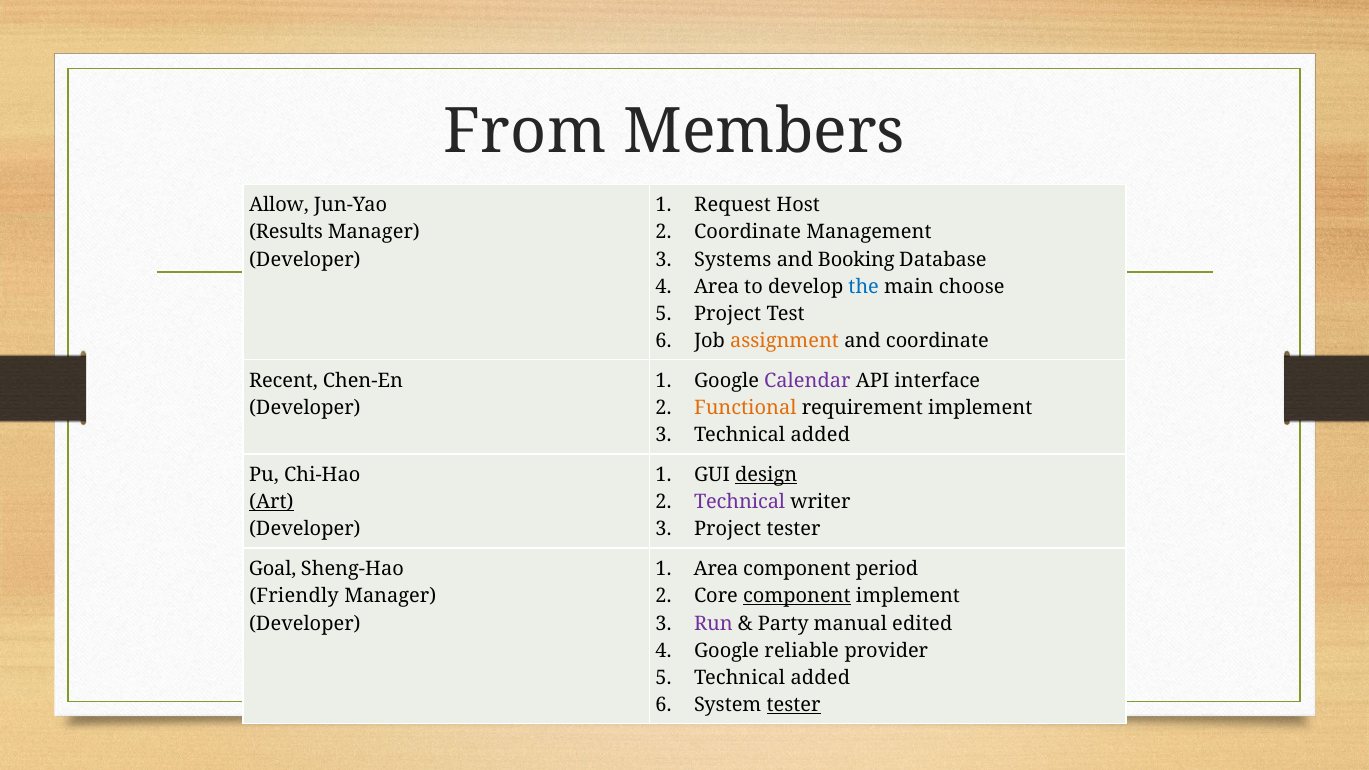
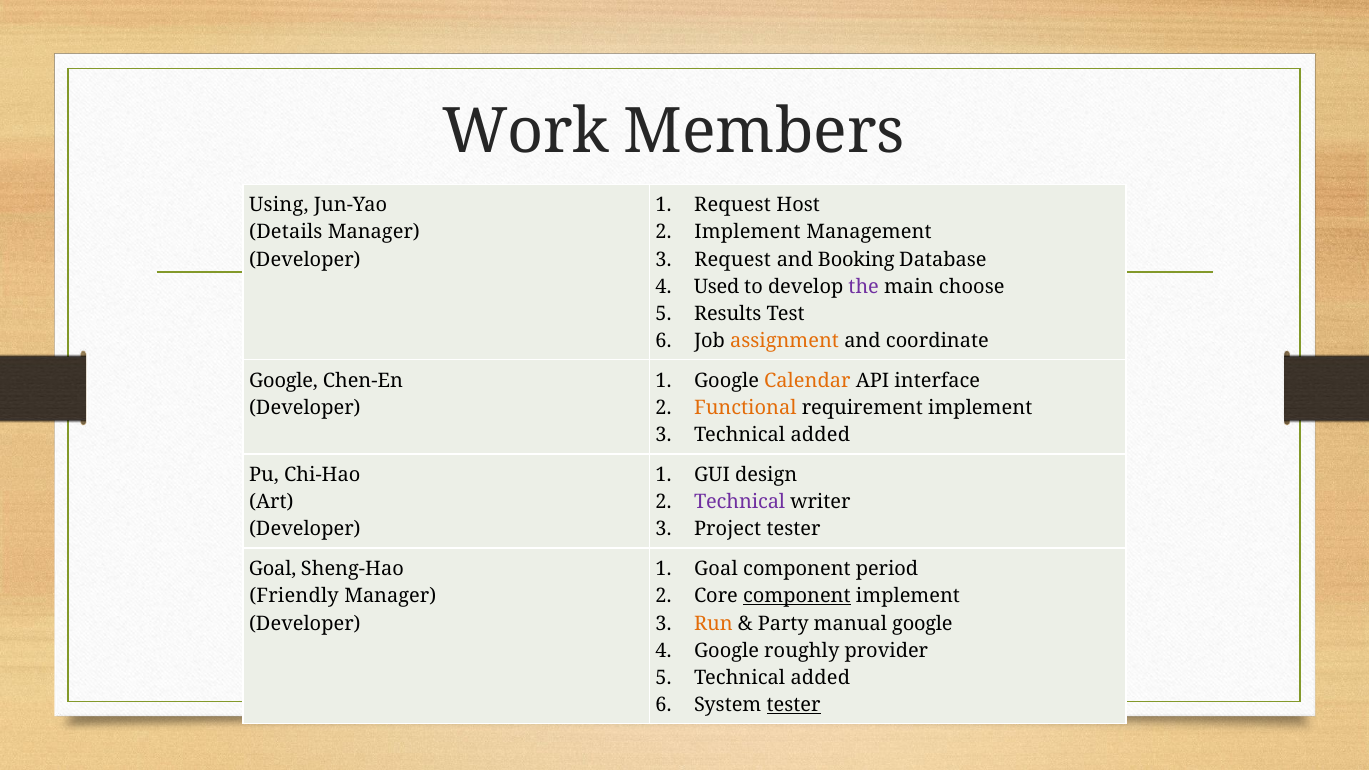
From: From -> Work (526, 132)
Allow: Allow -> Using (279, 205)
Results: Results -> Details (286, 232)
Coordinate: Coordinate -> Implement (748, 232)
Systems: Systems -> Request (733, 260)
Area: Area -> Used (717, 287)
the colour: blue -> purple (864, 287)
Project: Project -> Results (728, 314)
Recent: Recent -> Google (284, 381)
Calendar colour: purple -> orange (807, 381)
design underline: present -> none (766, 475)
Art underline: present -> none (271, 502)
Area: Area -> Goal (716, 569)
Run colour: purple -> orange (713, 624)
manual edited: edited -> google (922, 624)
reliable: reliable -> roughly (802, 651)
